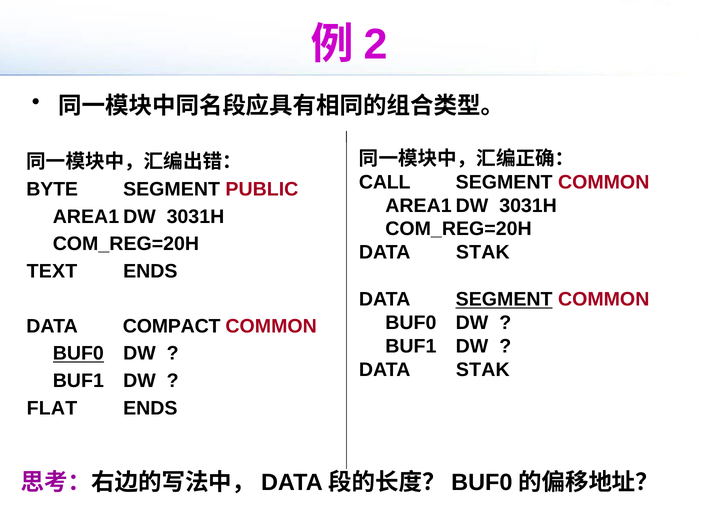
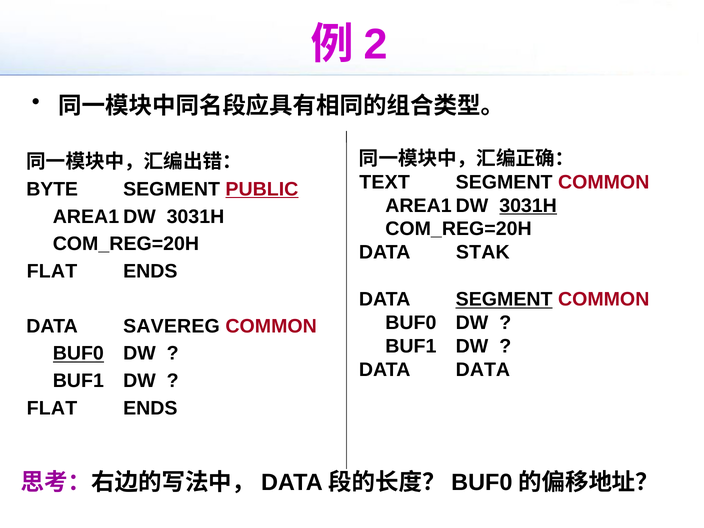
CALL: CALL -> TEXT (385, 182)
PUBLIC underline: none -> present (262, 189)
3031H underline: none -> present (528, 206)
TEXT: TEXT -> FLAT (52, 271)
COMPACT: COMPACT -> SAVEREG (171, 326)
STAK: STAK -> DATA (483, 370)
